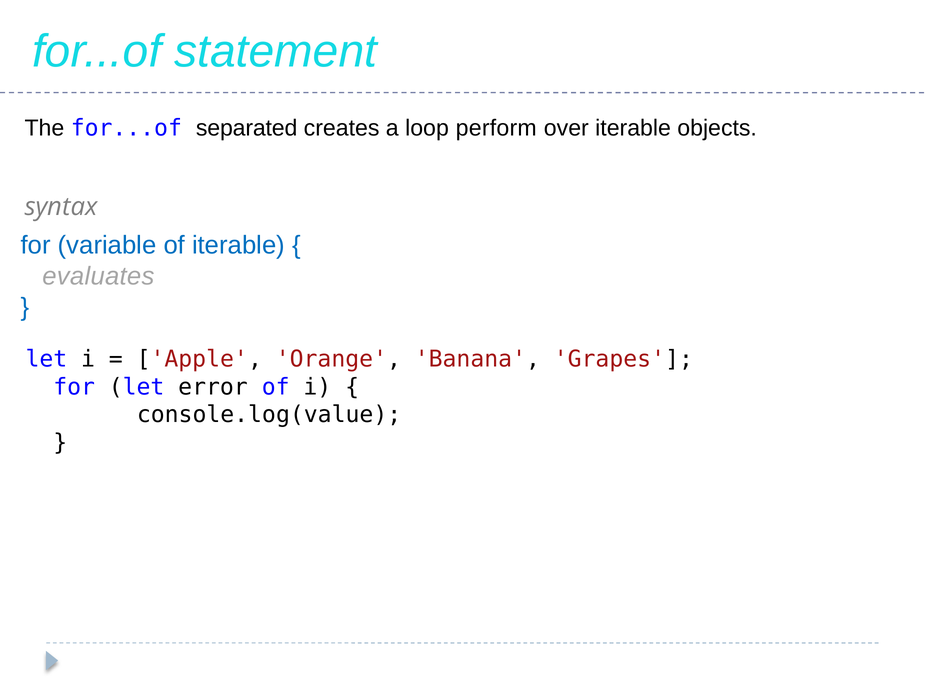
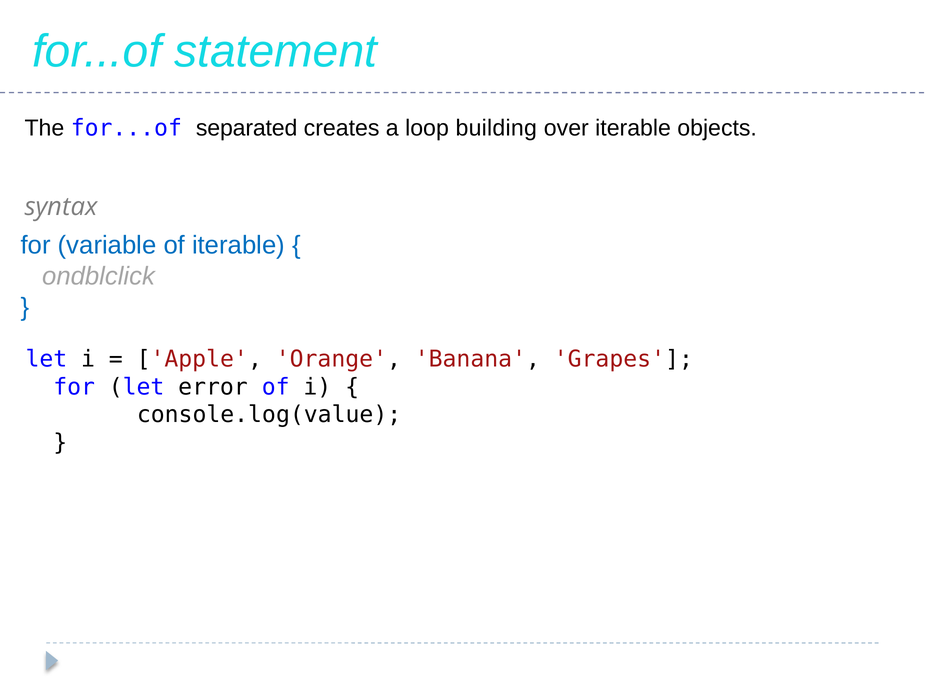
perform: perform -> building (496, 128)
evaluates: evaluates -> ondblclick (98, 276)
